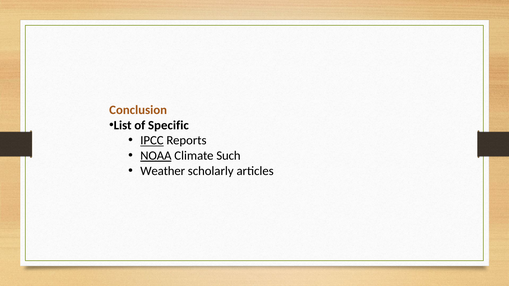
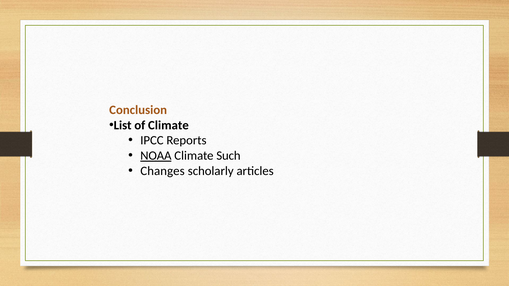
of Specific: Specific -> Climate (168, 125)
IPCC underline: present -> none (152, 141)
Weather: Weather -> Changes (163, 171)
